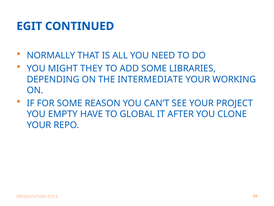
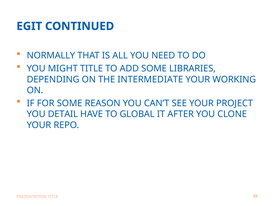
MIGHT THEY: THEY -> TITLE (92, 68)
EMPTY: EMPTY -> DETAIL (63, 114)
